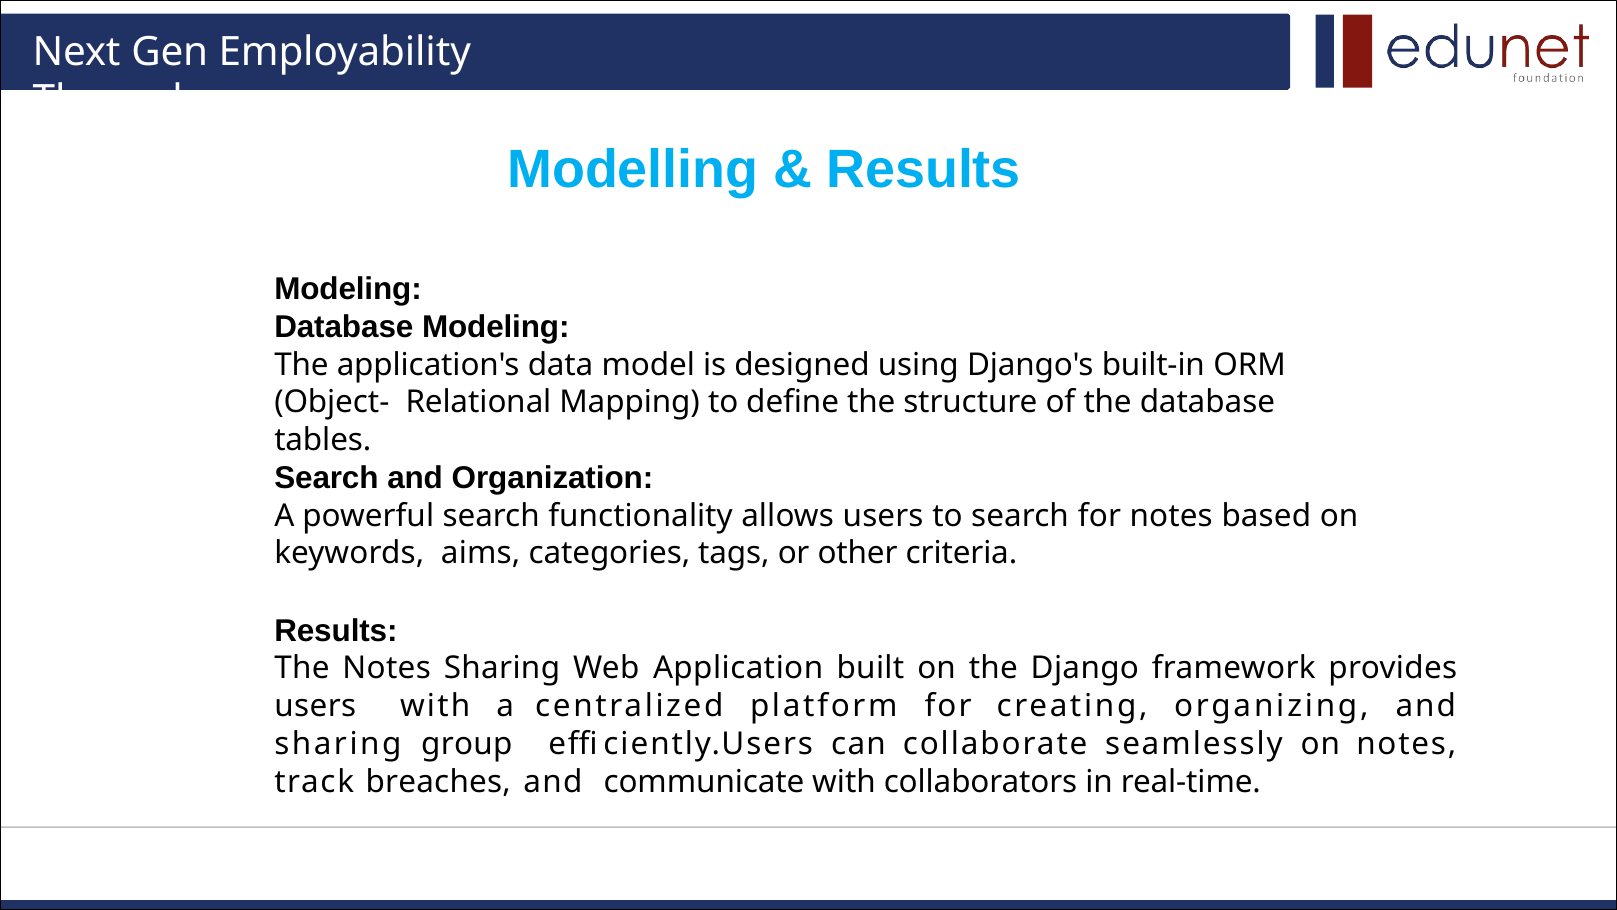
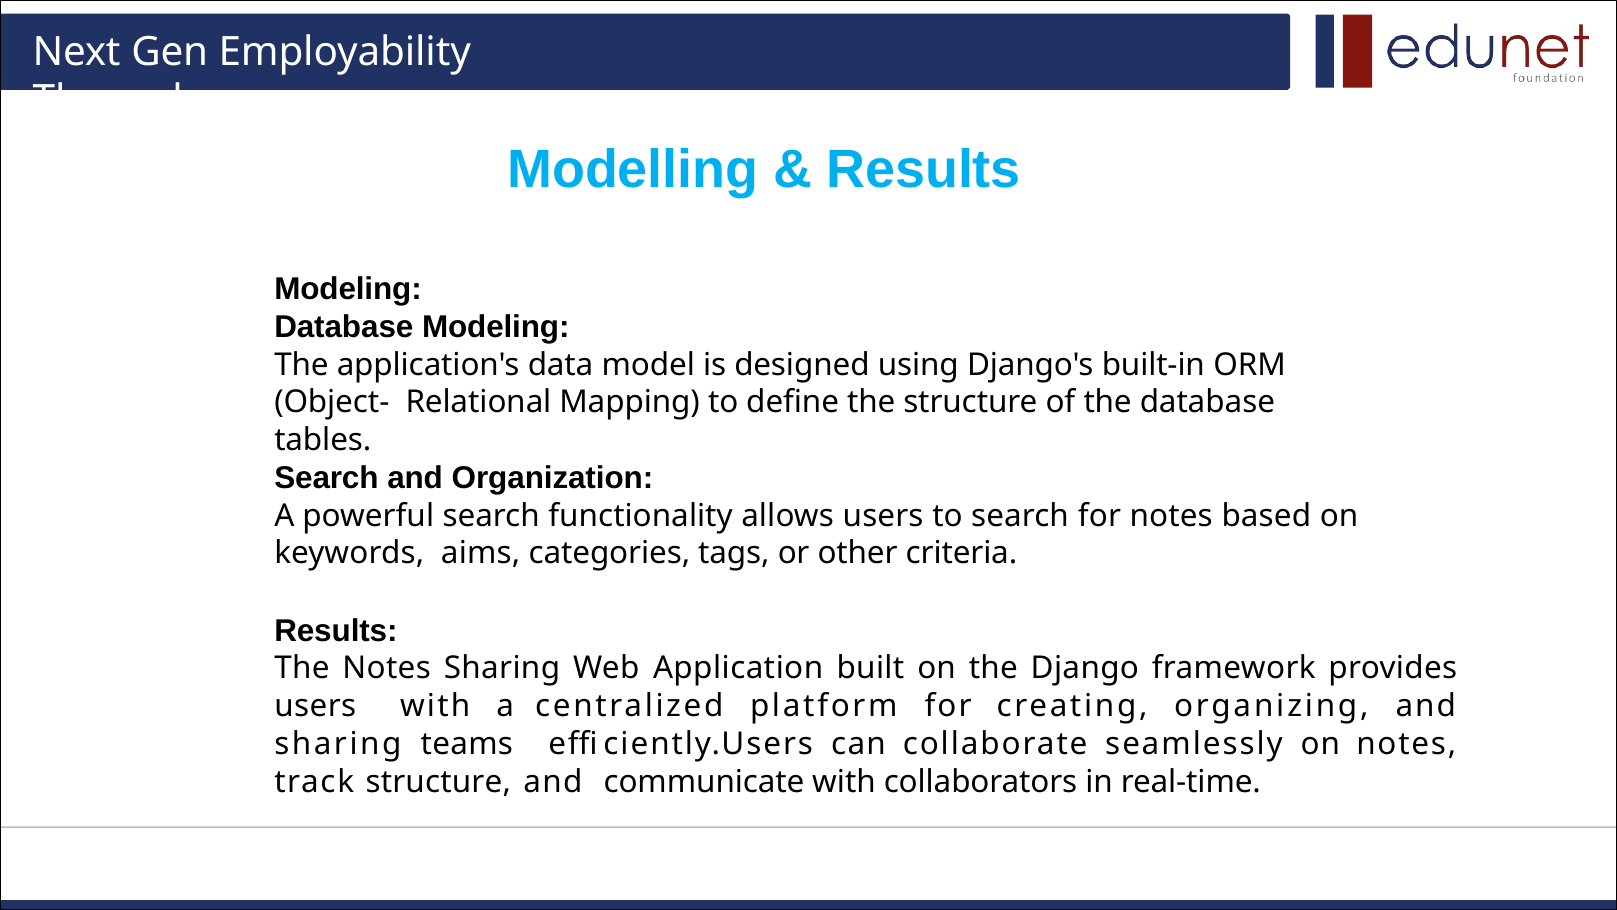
group: group -> teams (467, 744)
track breaches: breaches -> structure (438, 781)
